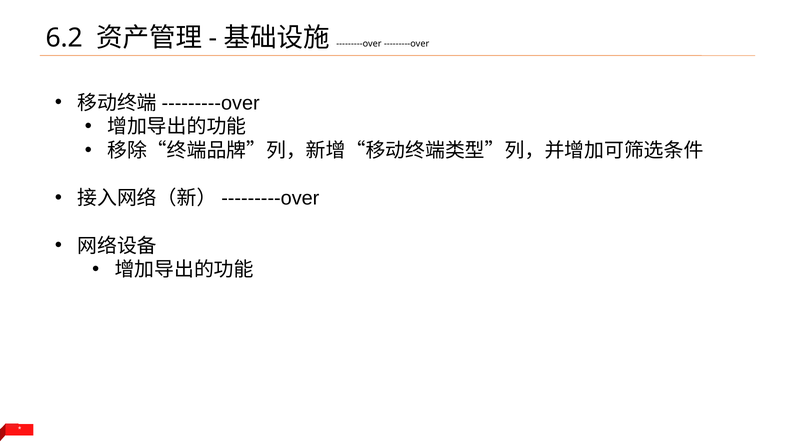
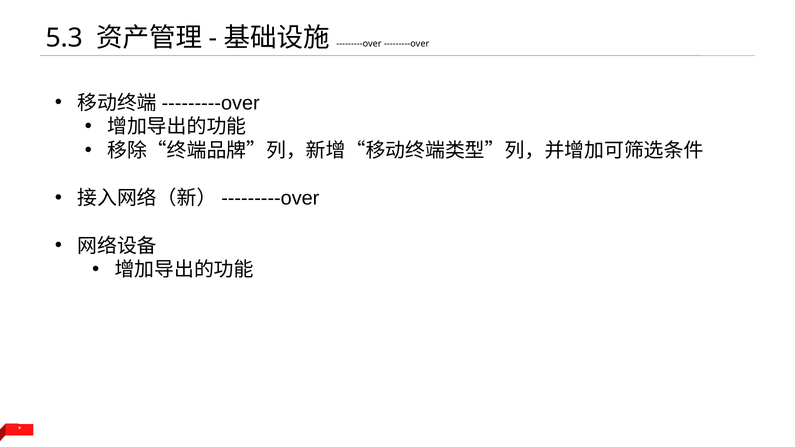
6.2: 6.2 -> 5.3 (64, 38)
